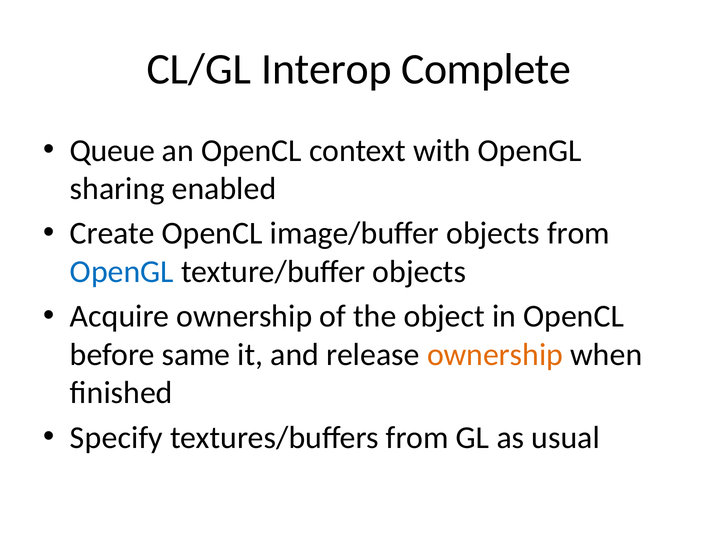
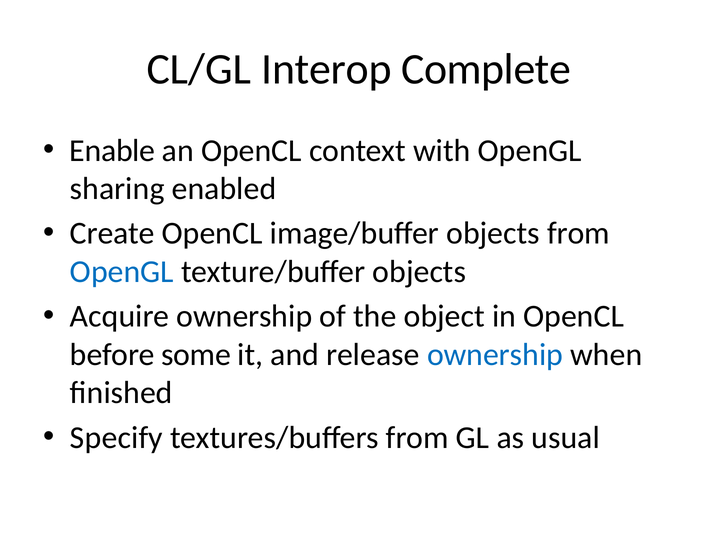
Queue: Queue -> Enable (112, 150)
same: same -> some (196, 354)
ownership colour: orange -> blue (495, 354)
